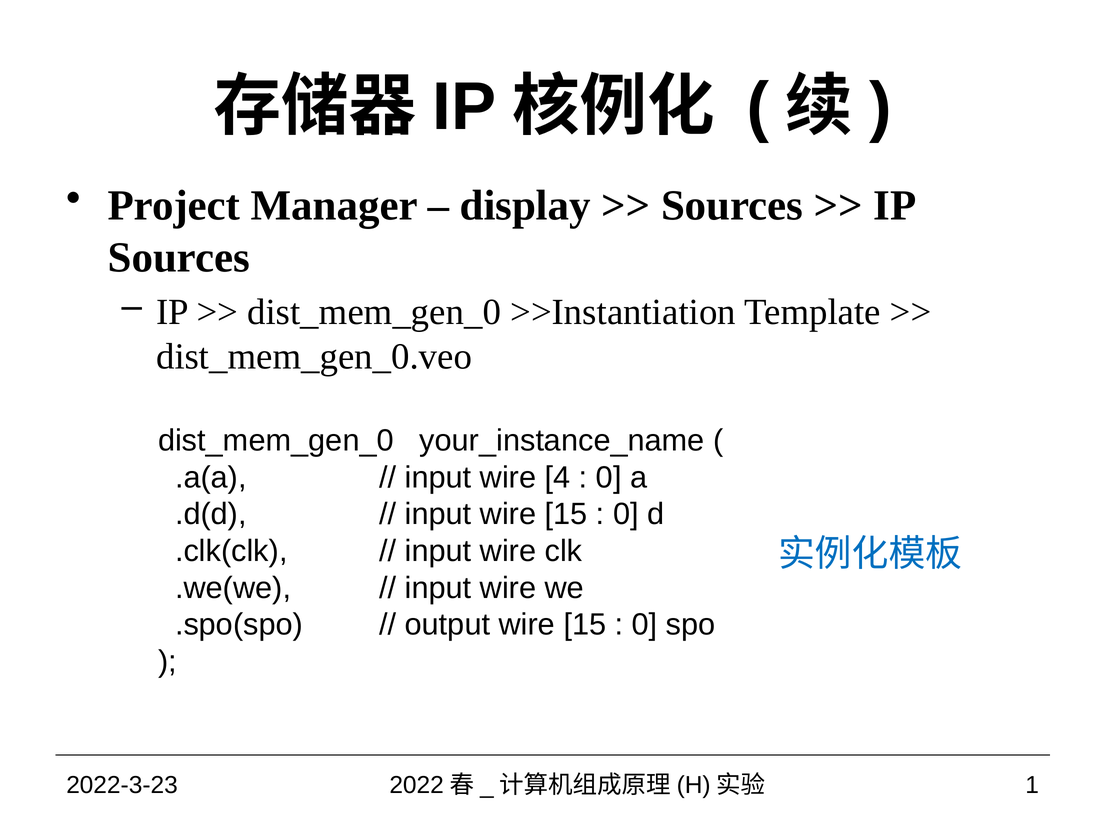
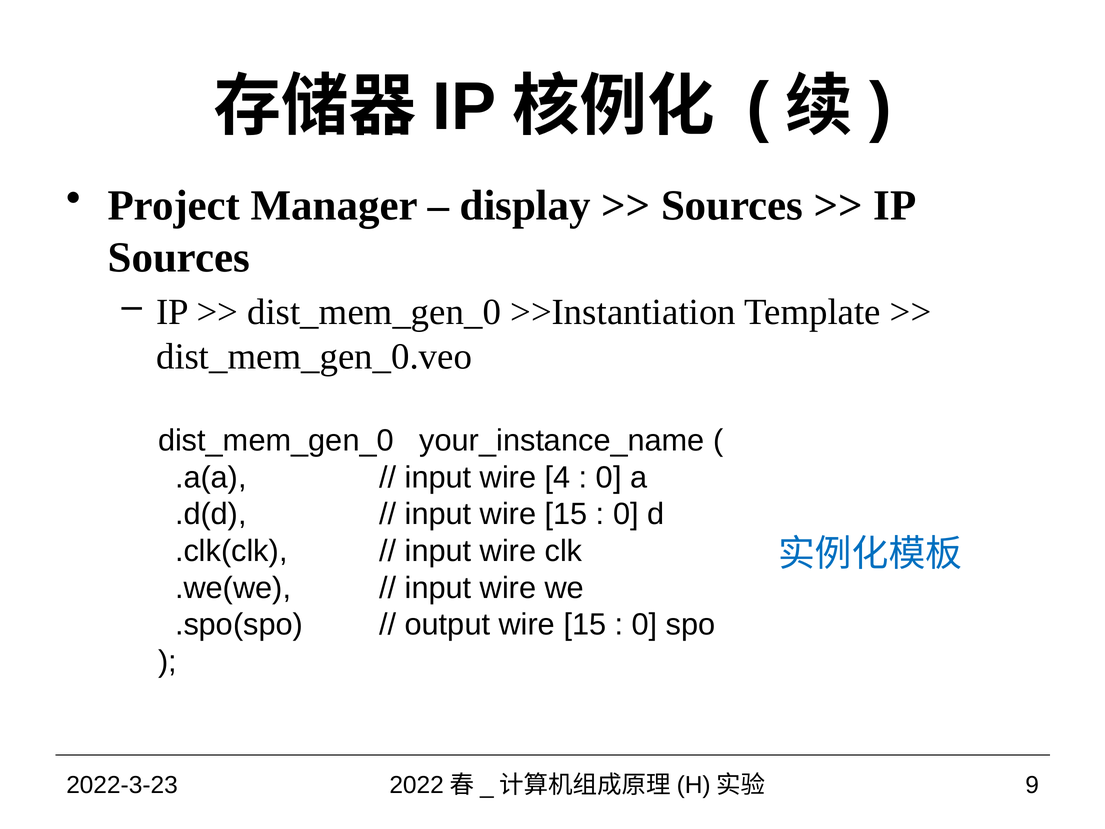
1: 1 -> 9 (1032, 785)
